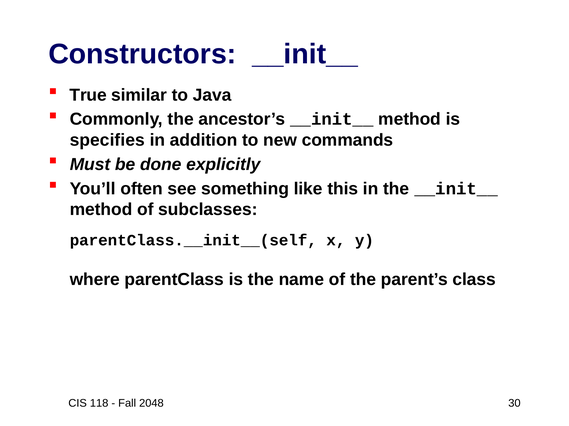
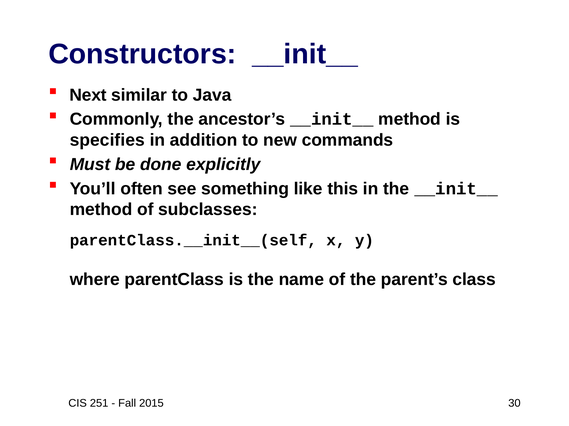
True: True -> Next (88, 95)
118: 118 -> 251 (99, 404)
2048: 2048 -> 2015 (151, 404)
